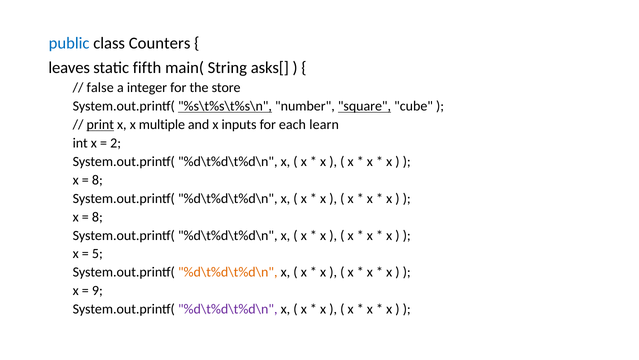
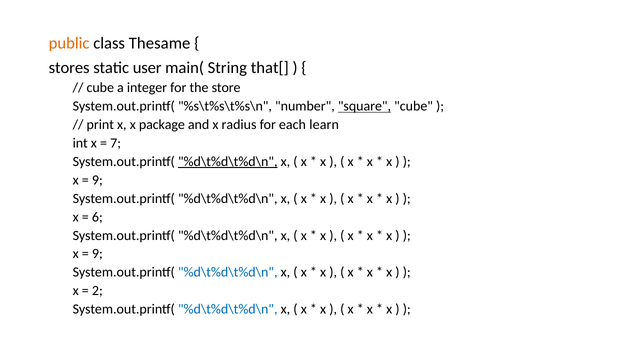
public colour: blue -> orange (69, 43)
Counters: Counters -> Thesame (160, 43)
leaves: leaves -> stores (69, 68)
fifth: fifth -> user (147, 68)
asks[: asks[ -> that[ (270, 68)
false: false -> cube (100, 88)
%s\t%s\t%s\n underline: present -> none (225, 106)
print underline: present -> none (100, 125)
multiple: multiple -> package (162, 125)
inputs: inputs -> radius (239, 125)
2: 2 -> 7 (116, 143)
%d\t%d\t%d\n underline: none -> present (228, 161)
8: 8 -> 9 (97, 180)
8: 8 -> 6 (97, 217)
5: 5 -> 9 (97, 253)
%d\t%d\t%d\n colour: orange -> blue (228, 272)
9: 9 -> 2 (97, 290)
%d\t%d\t%d\n colour: purple -> blue (228, 309)
